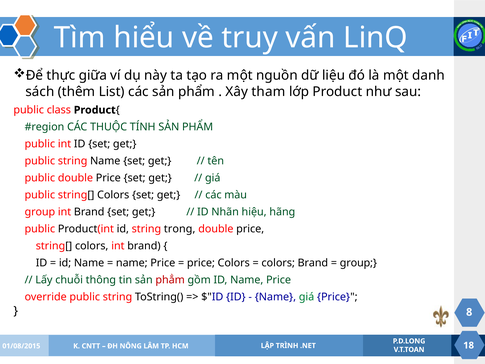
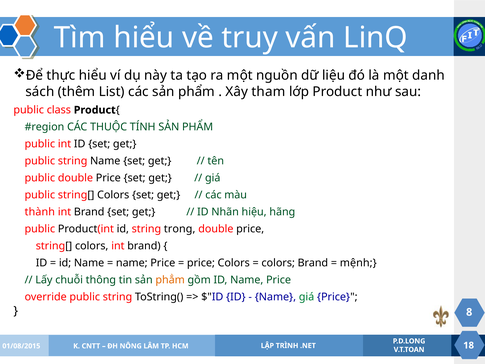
thực giữa: giữa -> hiểu (93, 75)
group: group -> thành (40, 212)
group: group -> mệnh (358, 263)
phẳm colour: red -> orange (170, 280)
